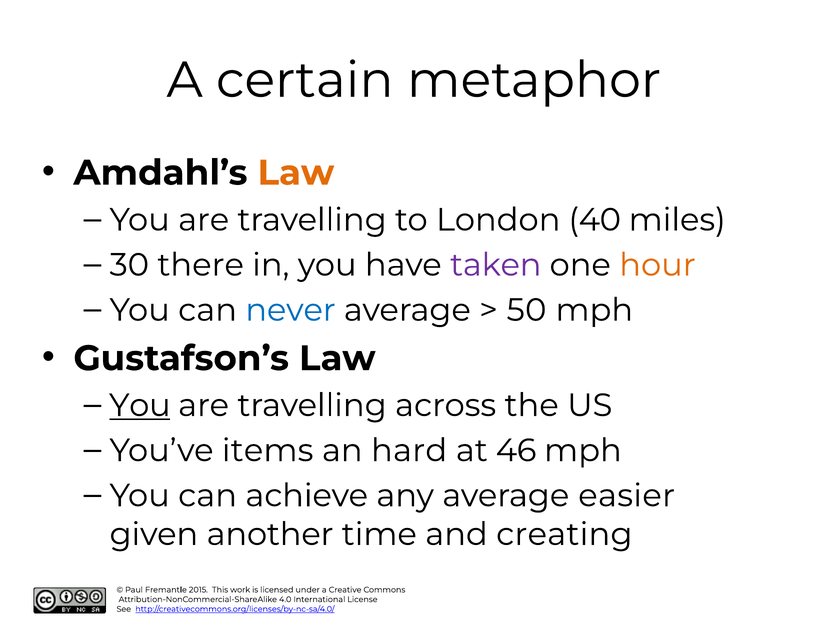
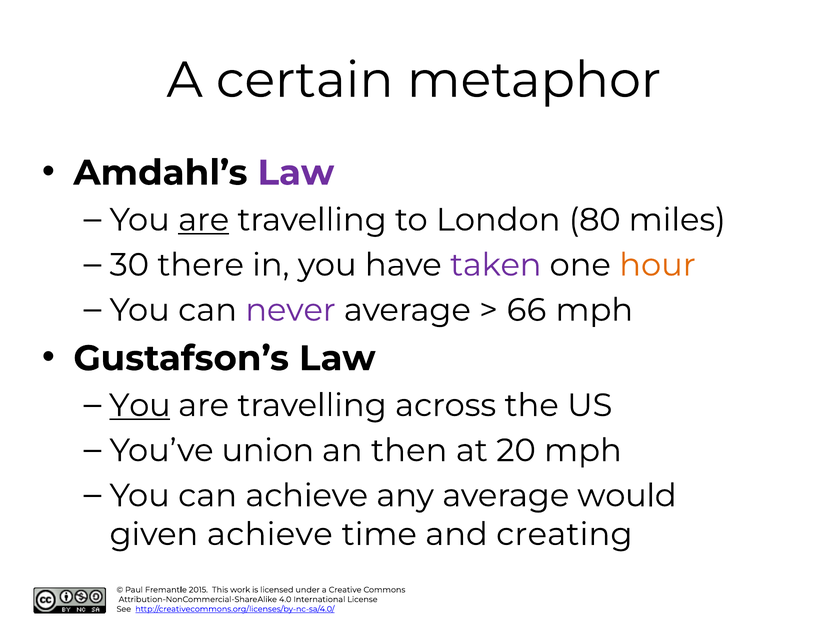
Law colour: orange -> purple (296, 173)
are underline: none -> present (204, 220)
40: 40 -> 80 (595, 220)
never colour: blue -> purple (290, 310)
50: 50 -> 66 (526, 310)
items: items -> union (268, 451)
hard: hard -> then (409, 451)
46: 46 -> 20 (516, 451)
easier: easier -> would (627, 496)
given another: another -> achieve (270, 534)
